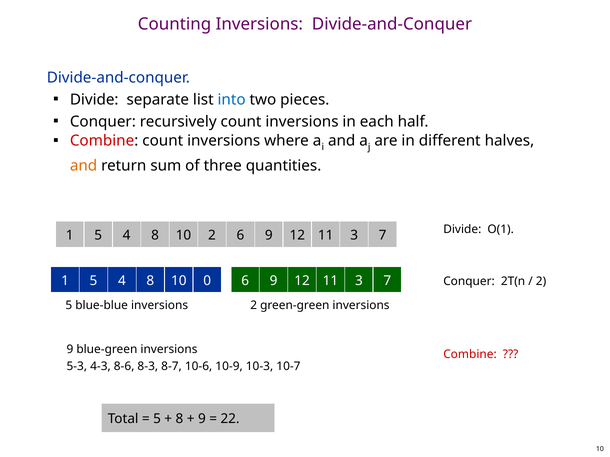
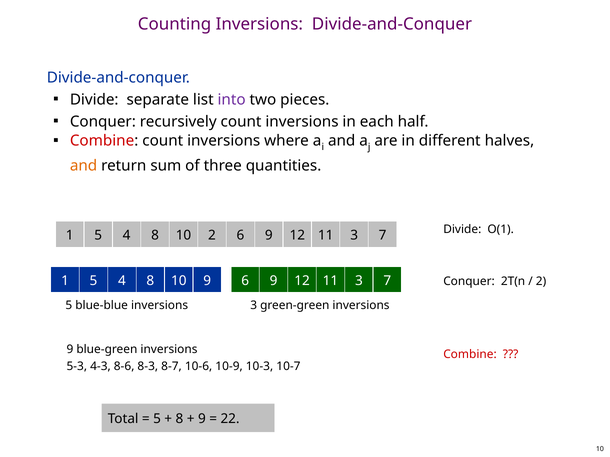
into colour: blue -> purple (232, 100)
10 0: 0 -> 9 (207, 281)
inversions 2: 2 -> 3 (254, 306)
